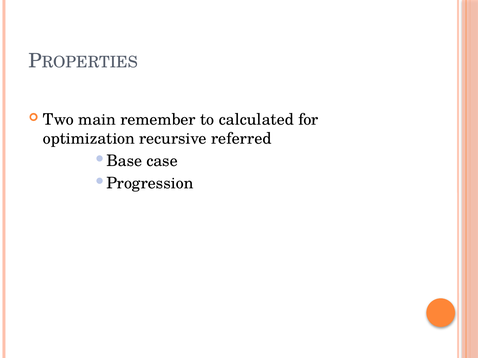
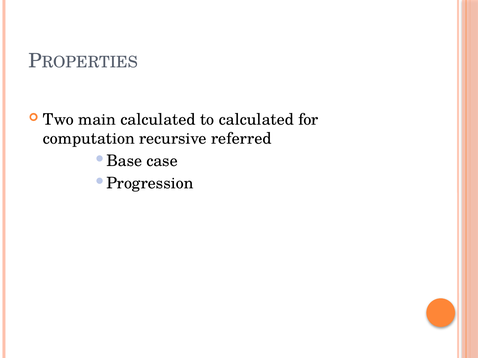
main remember: remember -> calculated (158, 120)
optimization: optimization -> computation (89, 139)
